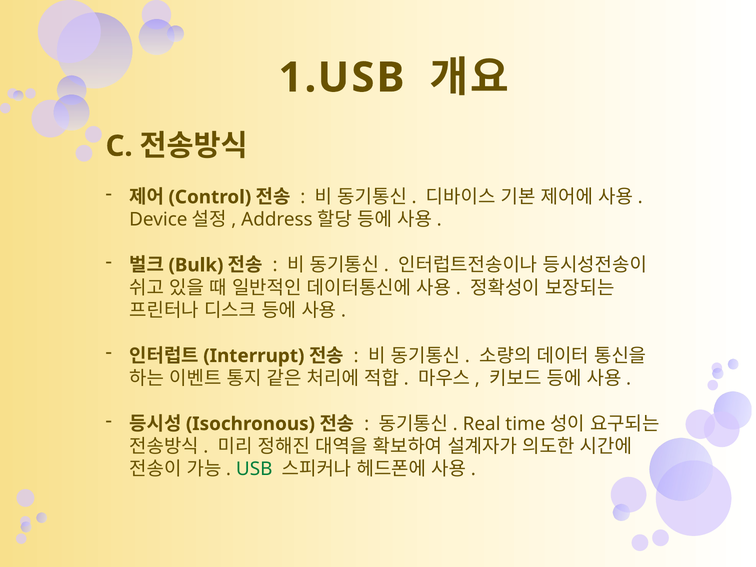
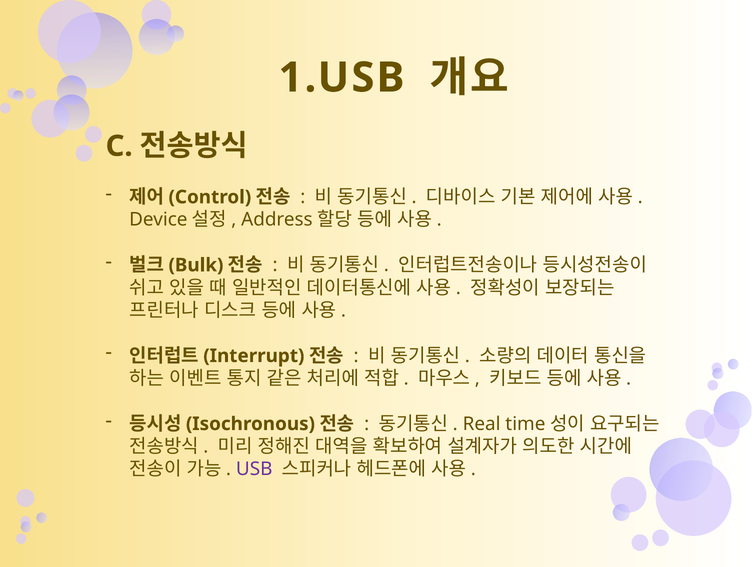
USB colour: green -> purple (254, 469)
